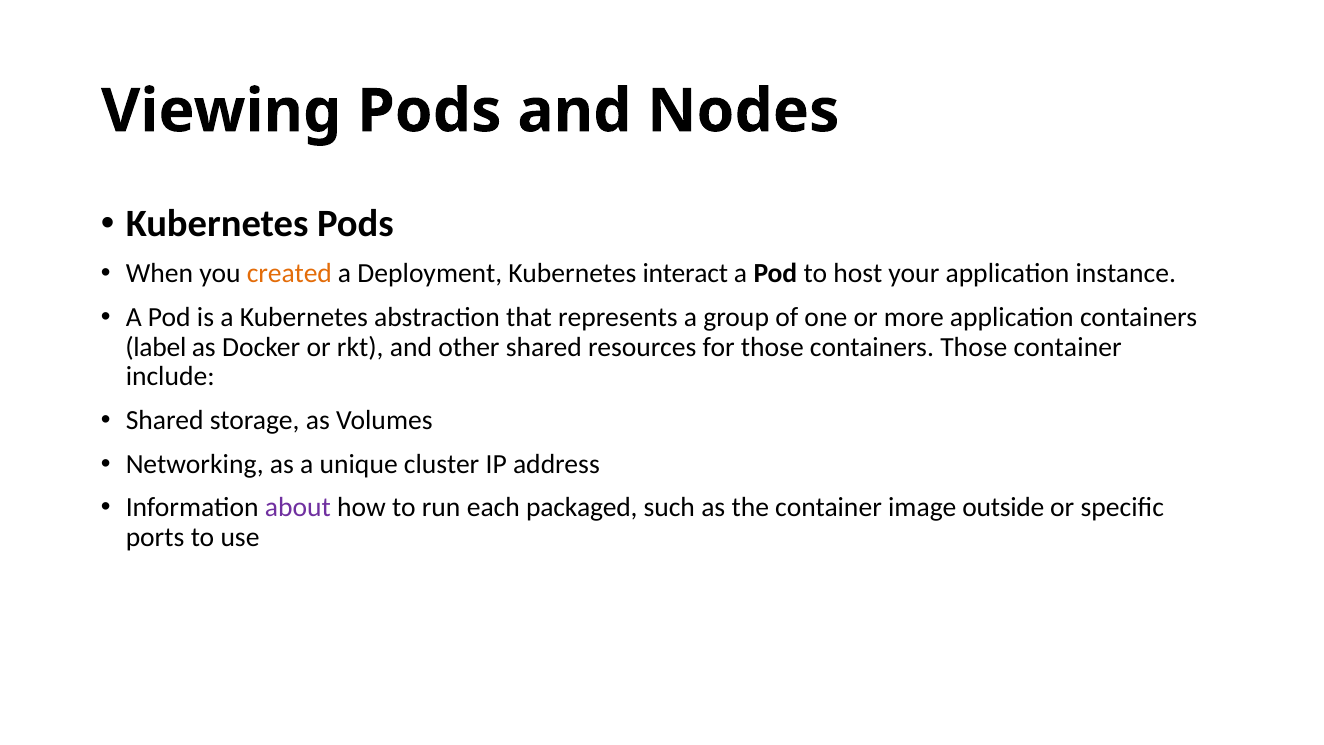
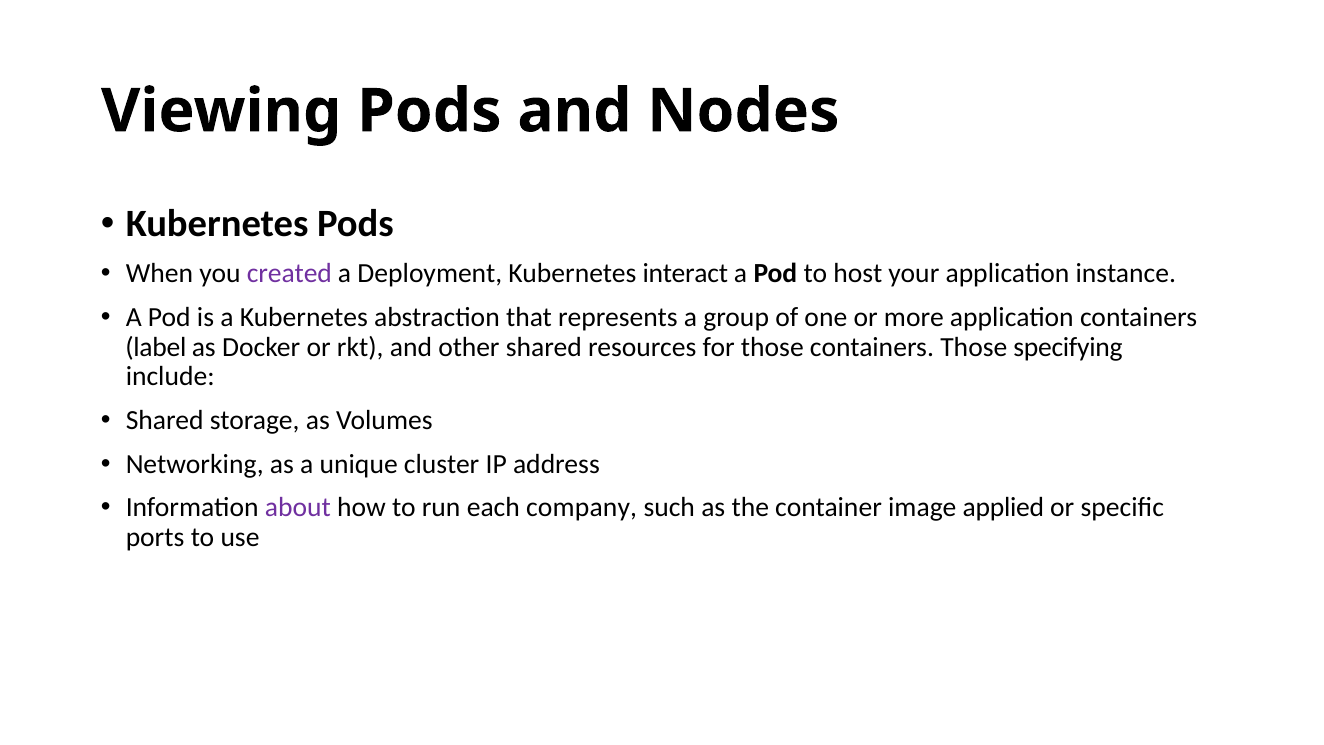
created colour: orange -> purple (289, 273)
Those container: container -> specifying (1068, 347)
packaged: packaged -> company (582, 508)
outside: outside -> applied (1003, 508)
